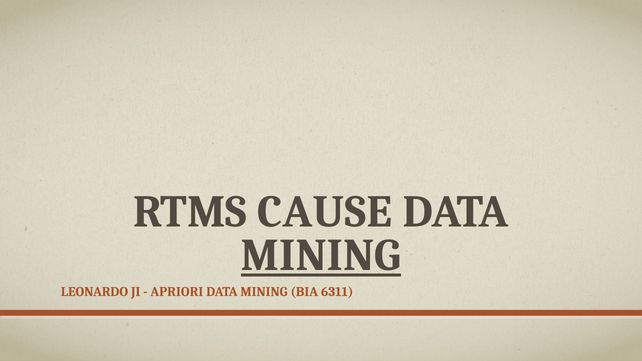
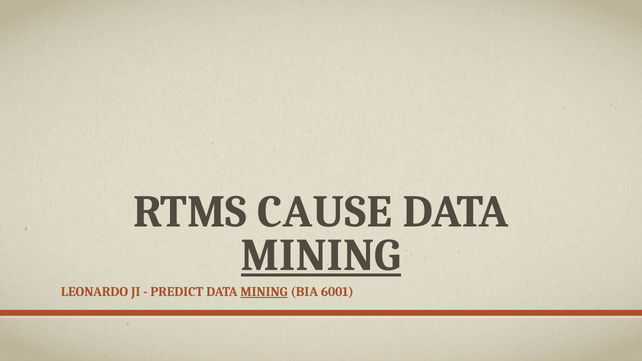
APRIORI: APRIORI -> PREDICT (177, 292)
MINING underline: none -> present (264, 292)
6311: 6311 -> 6001 (337, 292)
